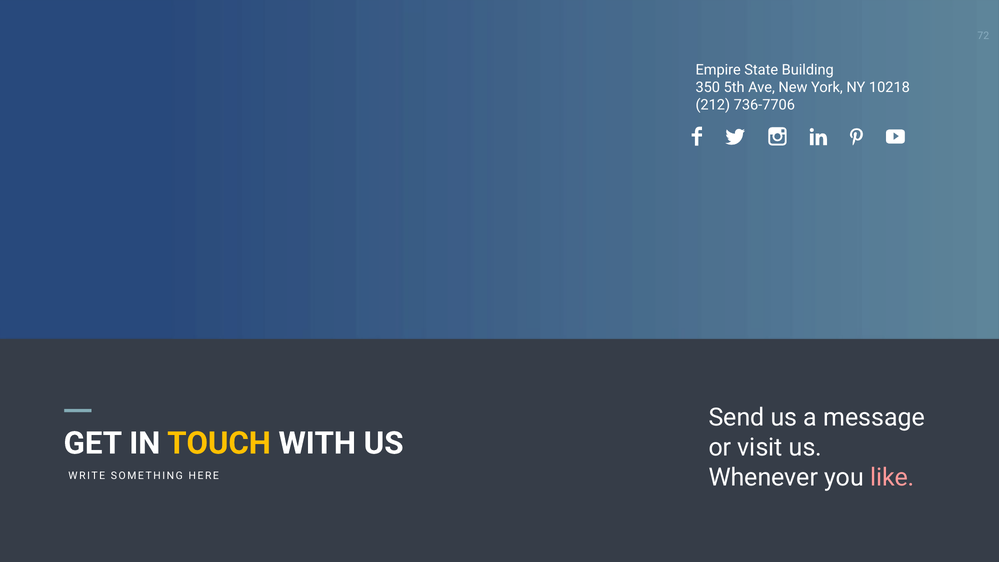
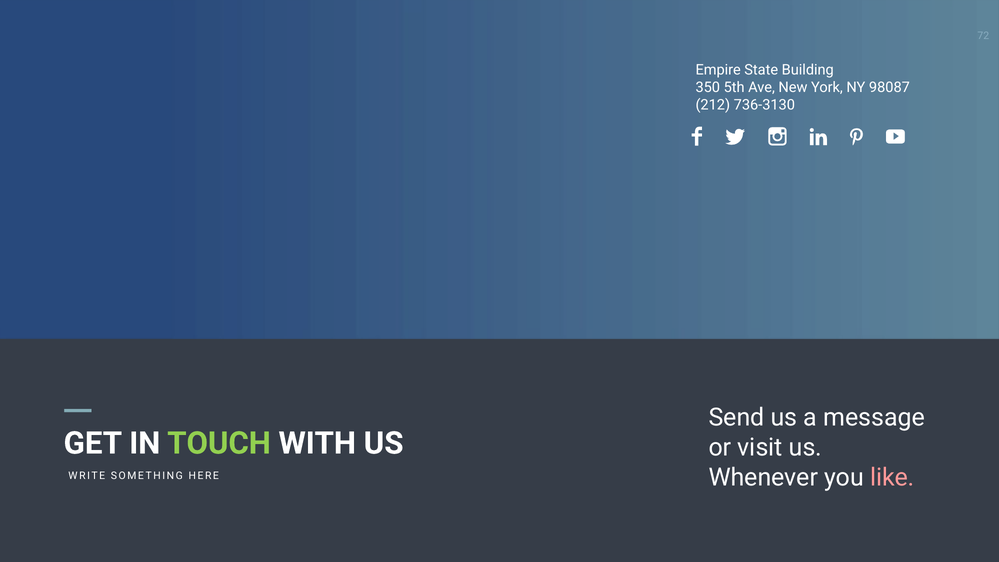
10218: 10218 -> 98087 (889, 87)
736-7706: 736-7706 -> 736-3130 (764, 105)
TOUCH colour: yellow -> light green (219, 443)
